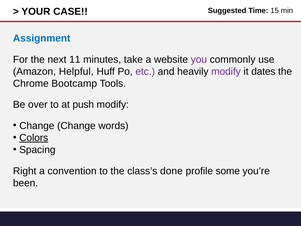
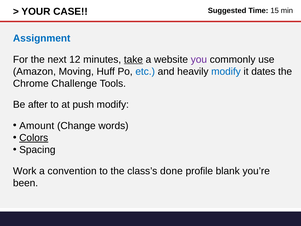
11: 11 -> 12 (75, 59)
take underline: none -> present (133, 59)
Helpful: Helpful -> Moving (76, 71)
etc colour: purple -> blue (145, 71)
modify colour: purple -> blue (226, 71)
Bootcamp: Bootcamp -> Challenge (74, 83)
over: over -> after (38, 105)
Change: Change -> Amount (37, 126)
Right: Right -> Work (25, 171)
some: some -> blank (228, 171)
